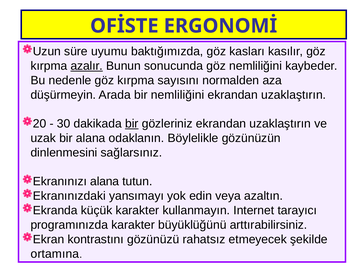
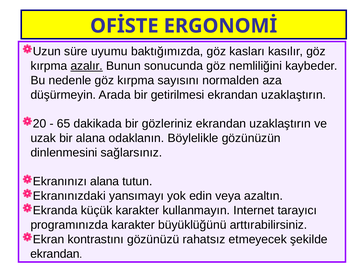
bir nemliliğini: nemliliğini -> getirilmesi (178, 95)
30: 30 -> 65 (64, 124)
bir underline: present -> none (132, 124)
ortamına: ortamına -> ekrandan (55, 254)
